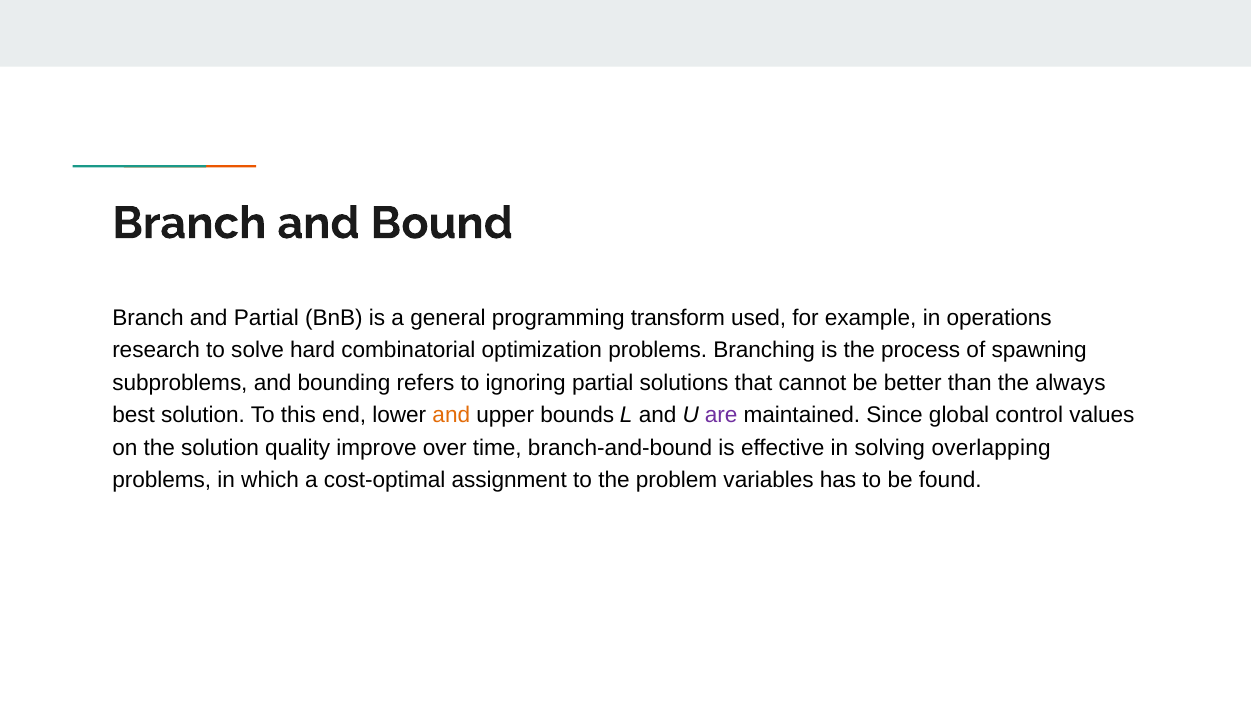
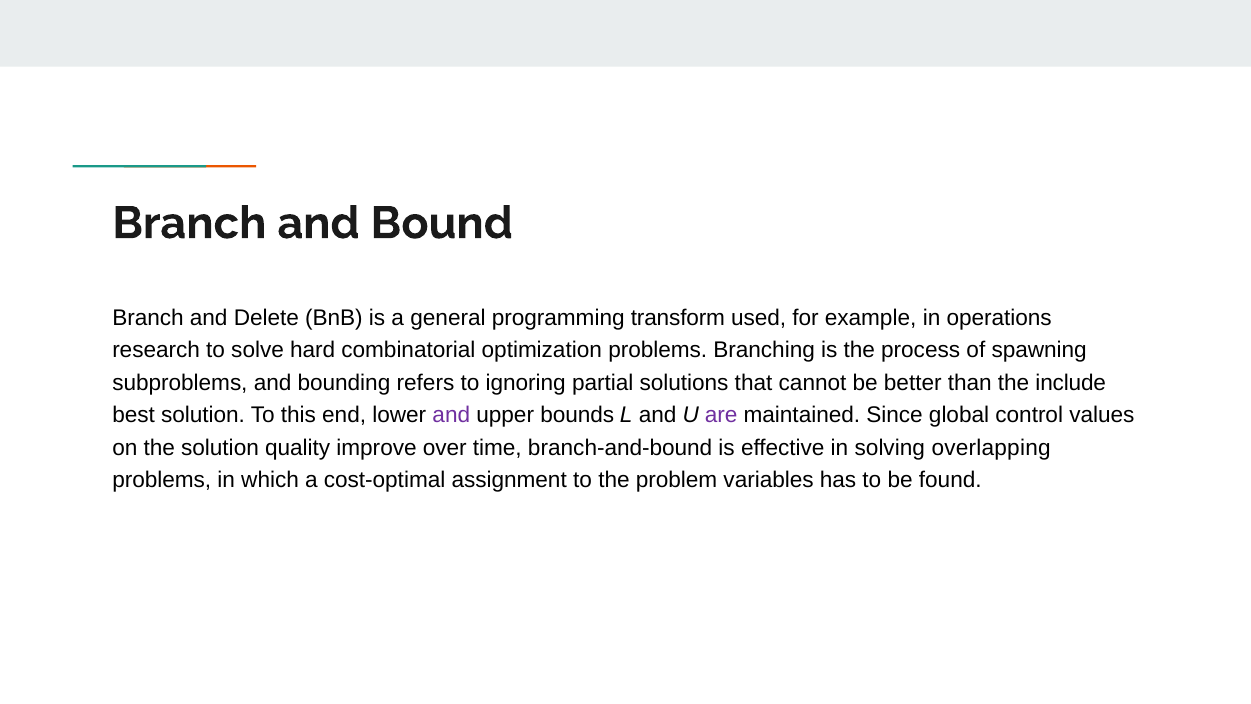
and Partial: Partial -> Delete (266, 318)
always: always -> include (1071, 383)
and colour: orange -> purple (451, 415)
